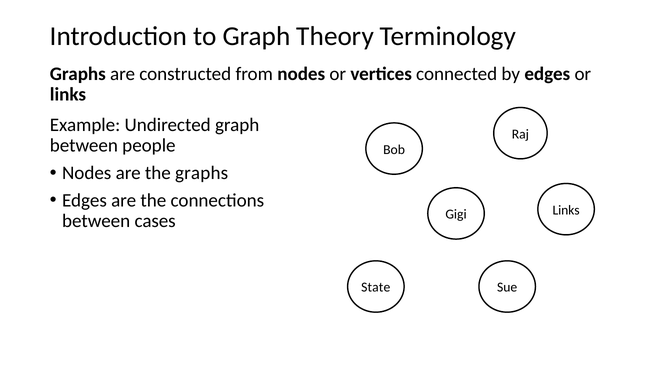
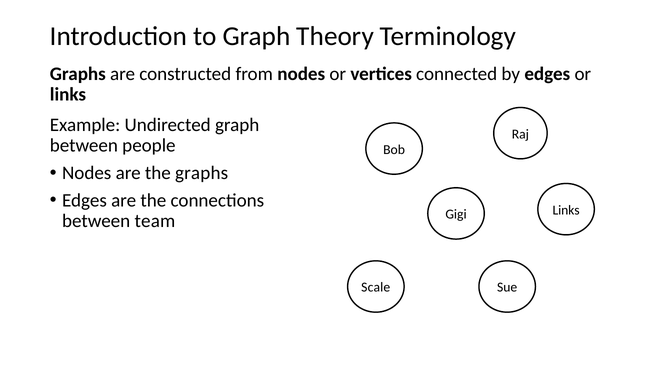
cases: cases -> team (155, 221)
State: State -> Scale (376, 287)
